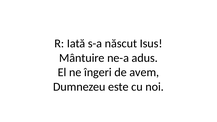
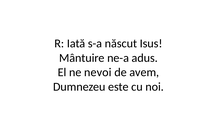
îngeri: îngeri -> nevoi (98, 72)
